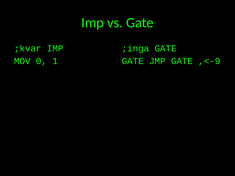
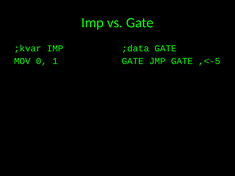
;inga: ;inga -> ;data (136, 48)
,<-9: ,<-9 -> ,<-5 (209, 61)
